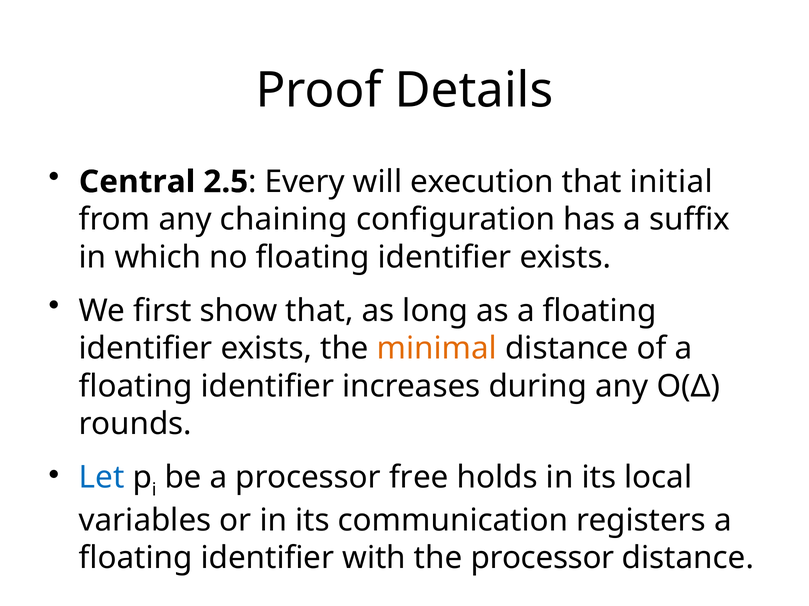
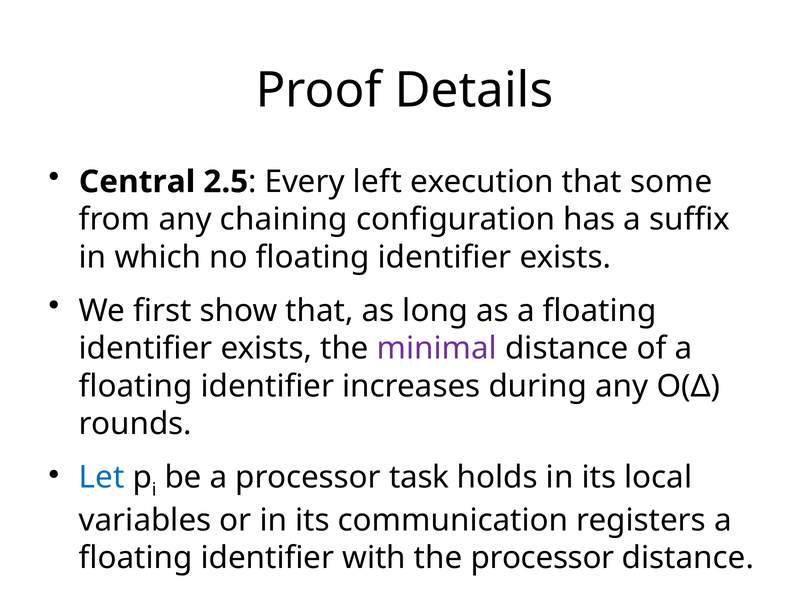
will: will -> left (377, 182)
initial: initial -> some (671, 182)
minimal colour: orange -> purple (437, 349)
free: free -> task (419, 478)
